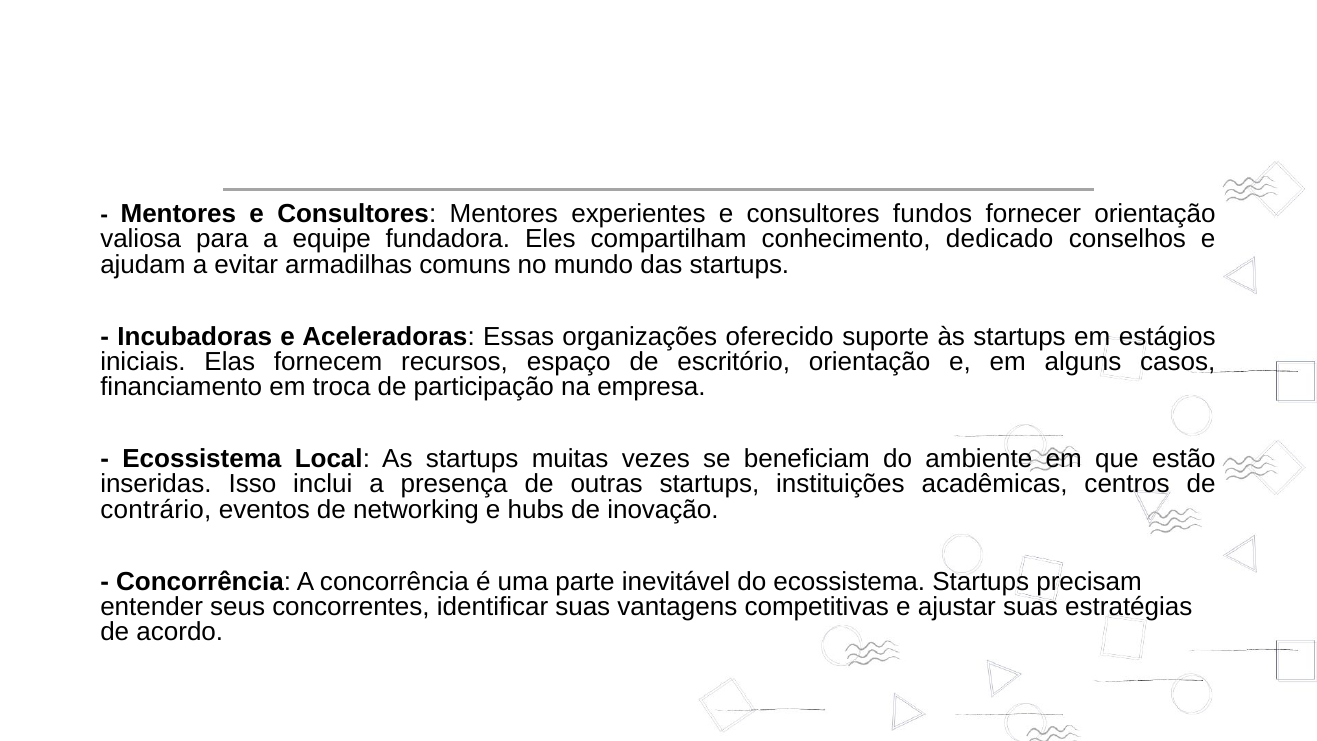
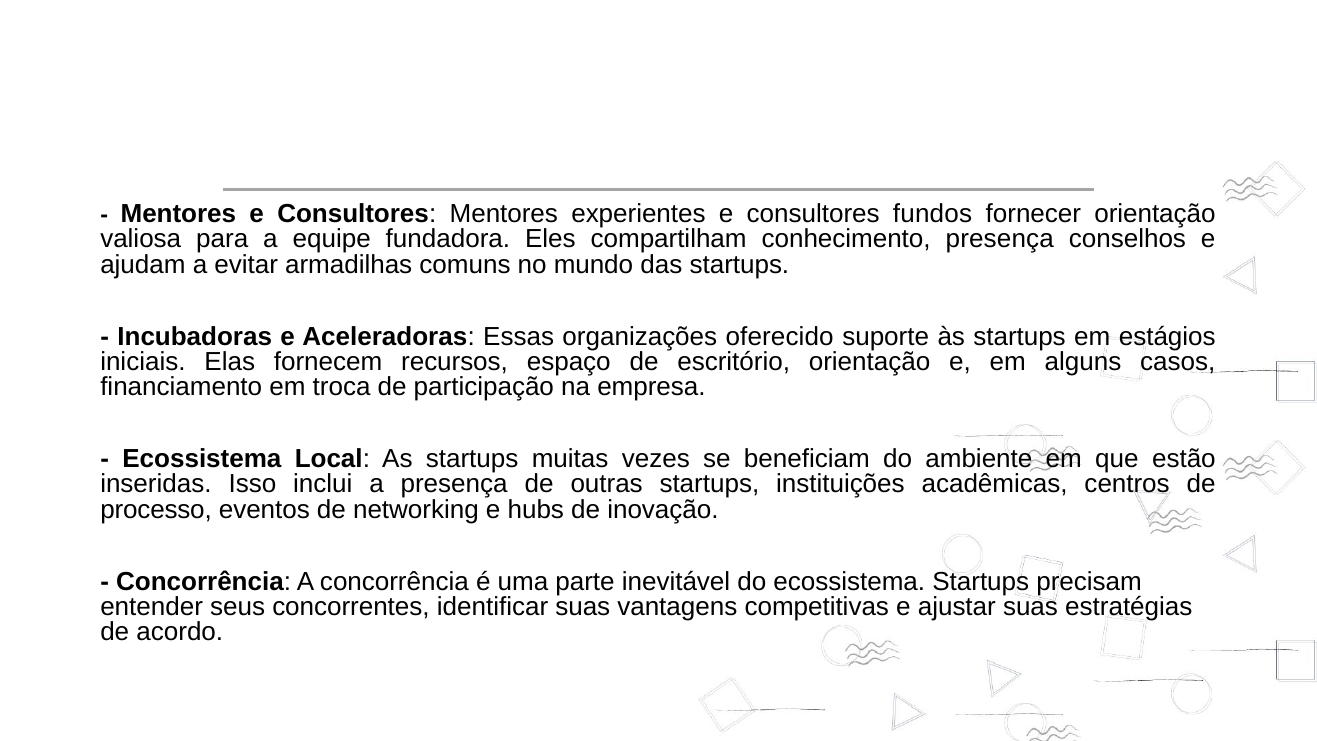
conhecimento dedicado: dedicado -> presença (1000, 239)
contrário: contrário -> processo (156, 510)
